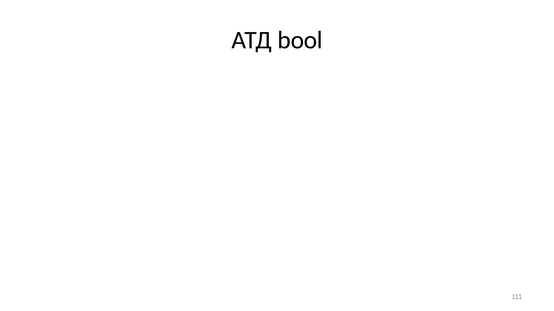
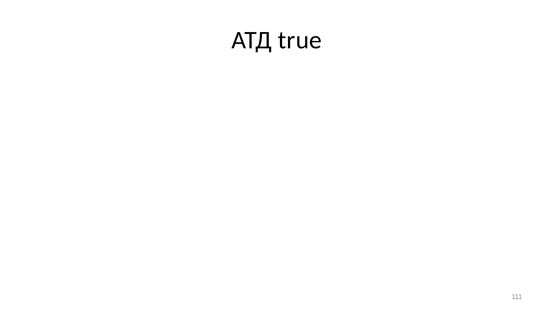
bool: bool -> true (300, 40)
